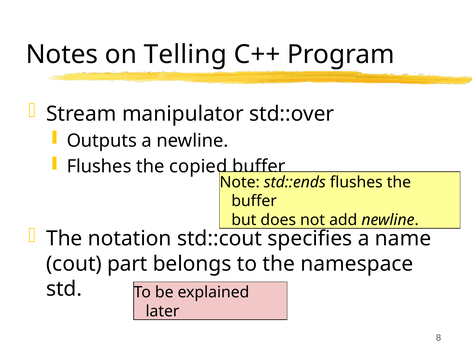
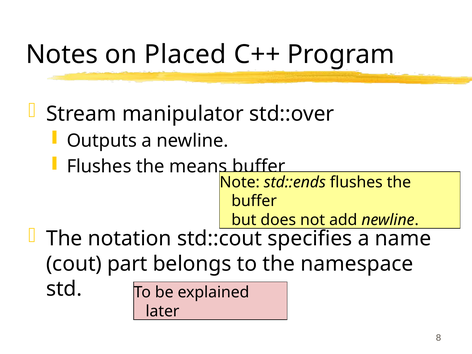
Telling: Telling -> Placed (185, 55)
copied: copied -> means (198, 167)
